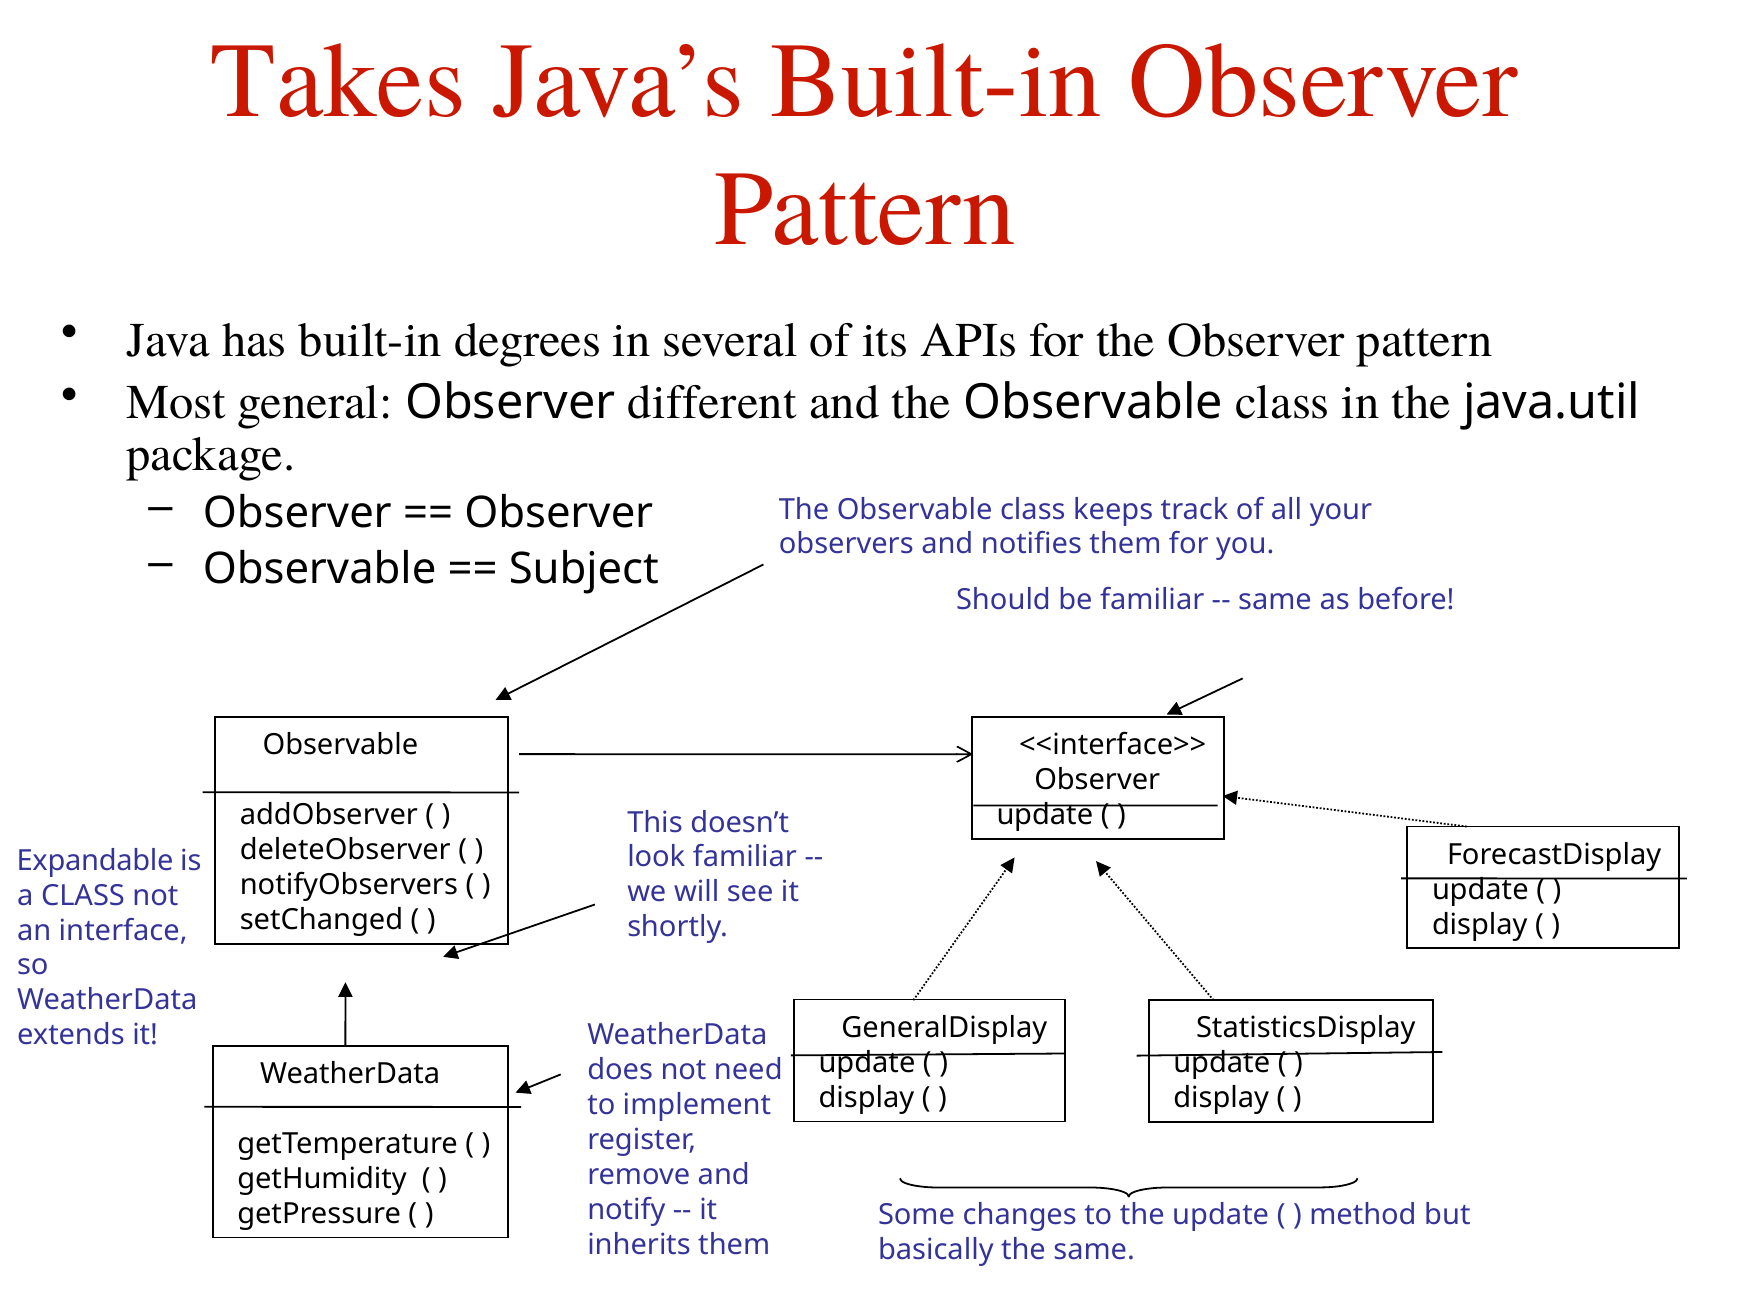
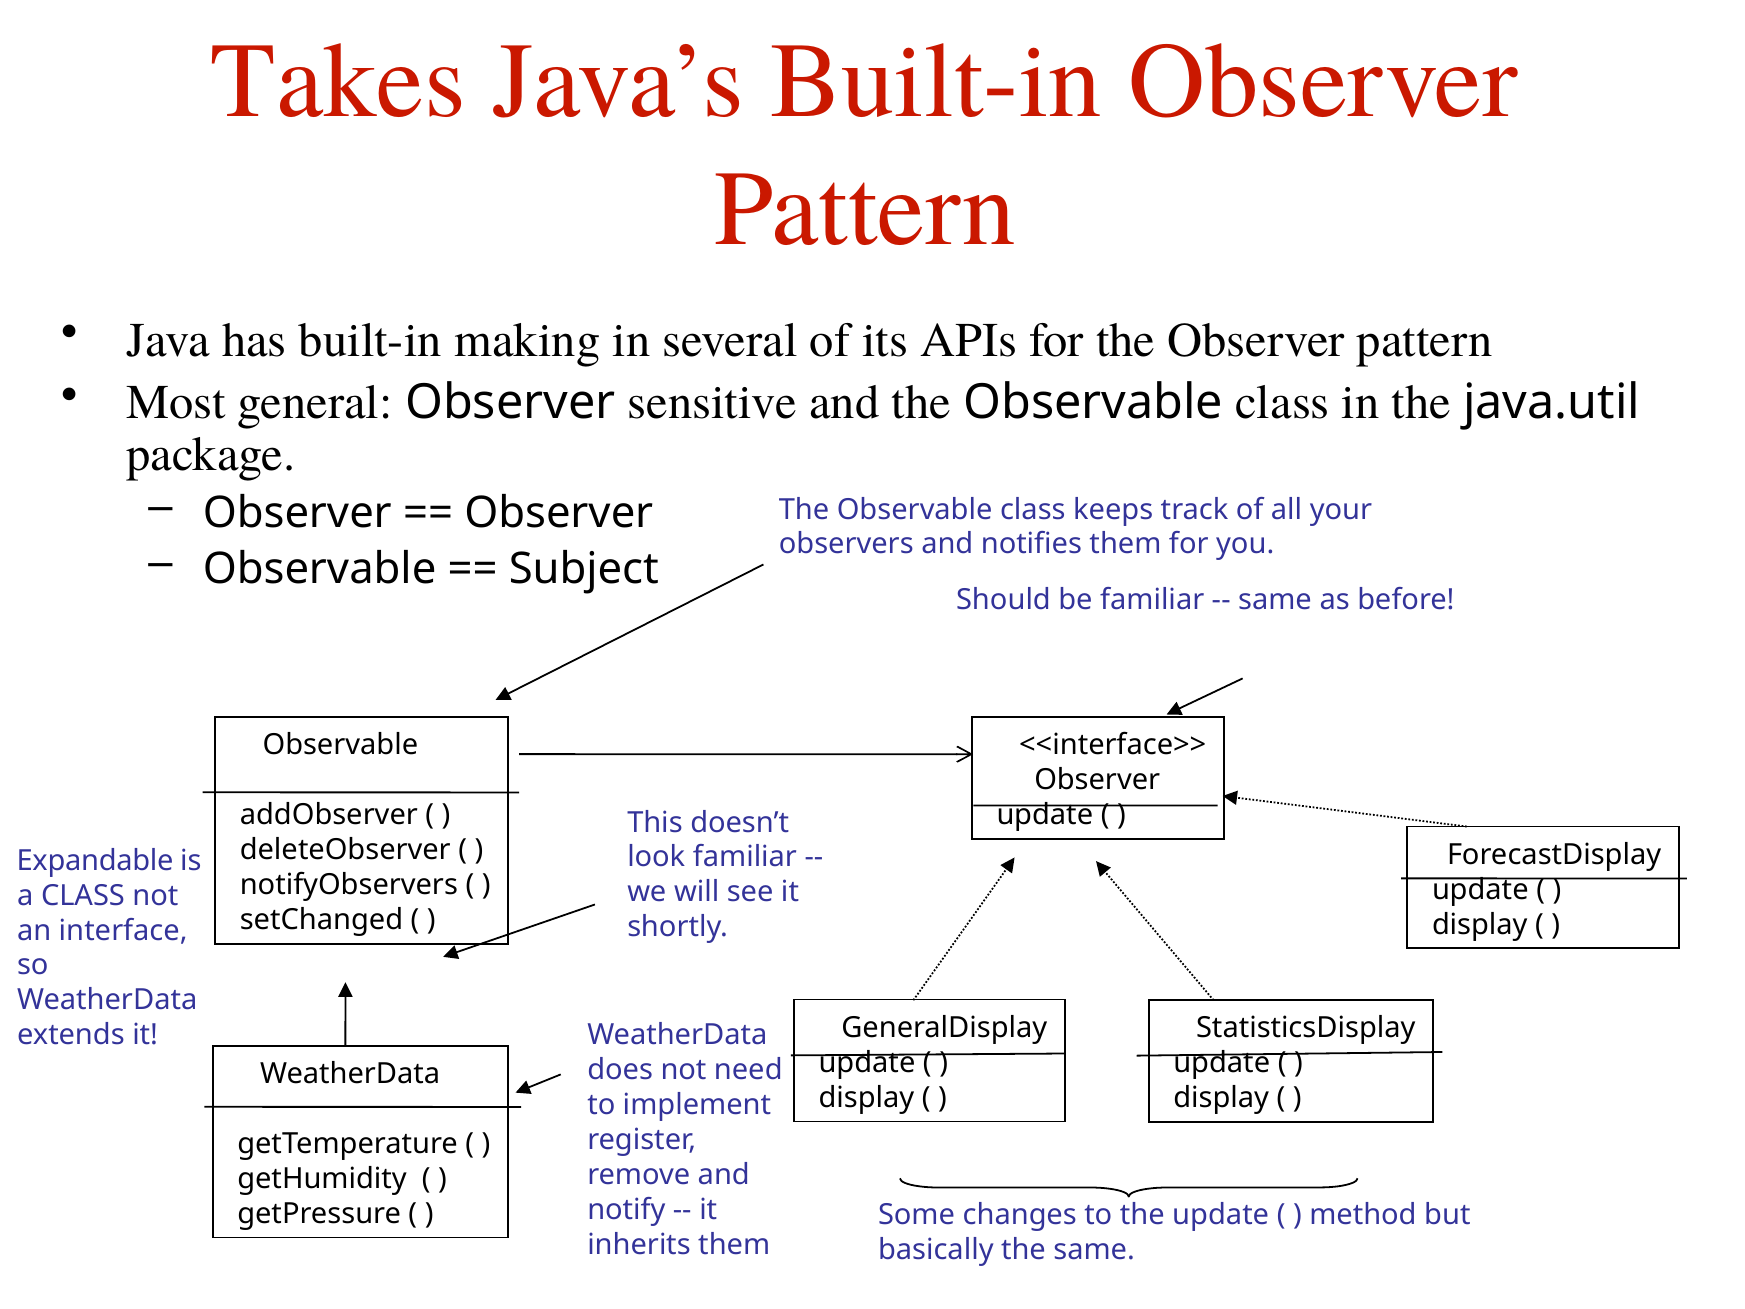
degrees: degrees -> making (527, 340)
different: different -> sensitive (712, 402)
